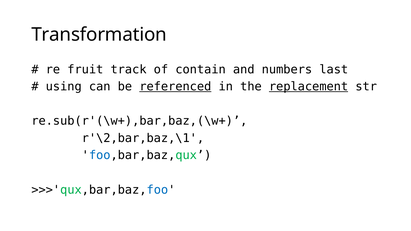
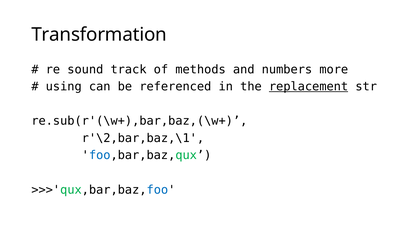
fruit: fruit -> sound (85, 69)
contain: contain -> methods (201, 69)
last: last -> more (334, 69)
referenced underline: present -> none (175, 87)
